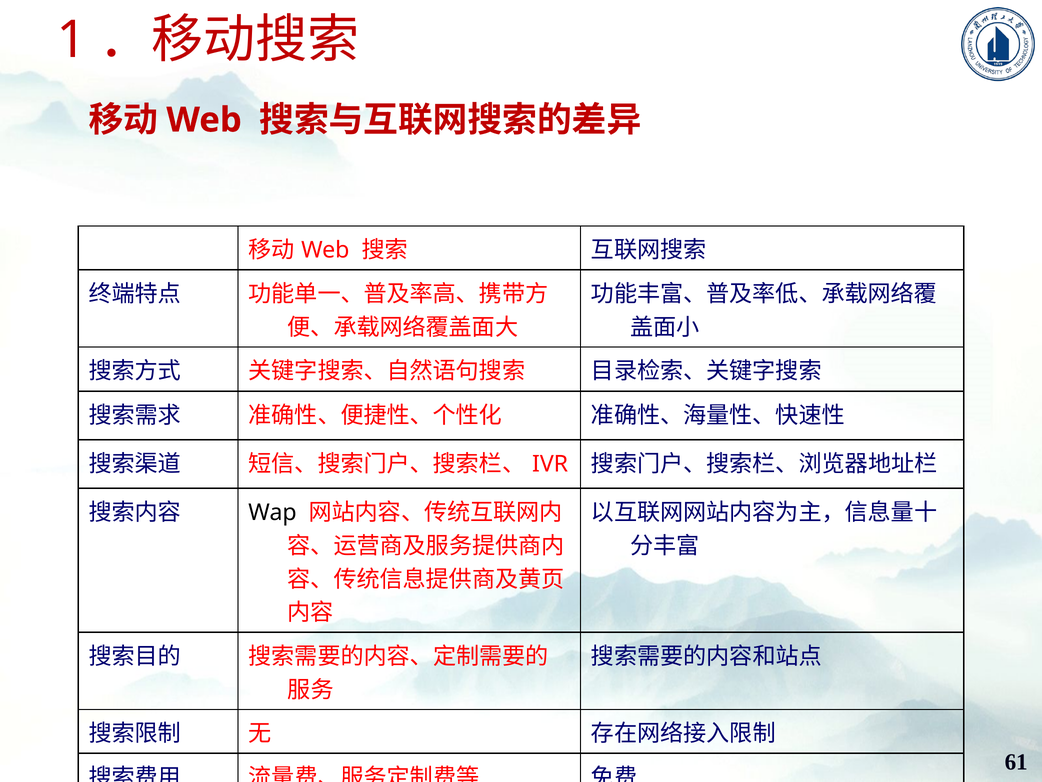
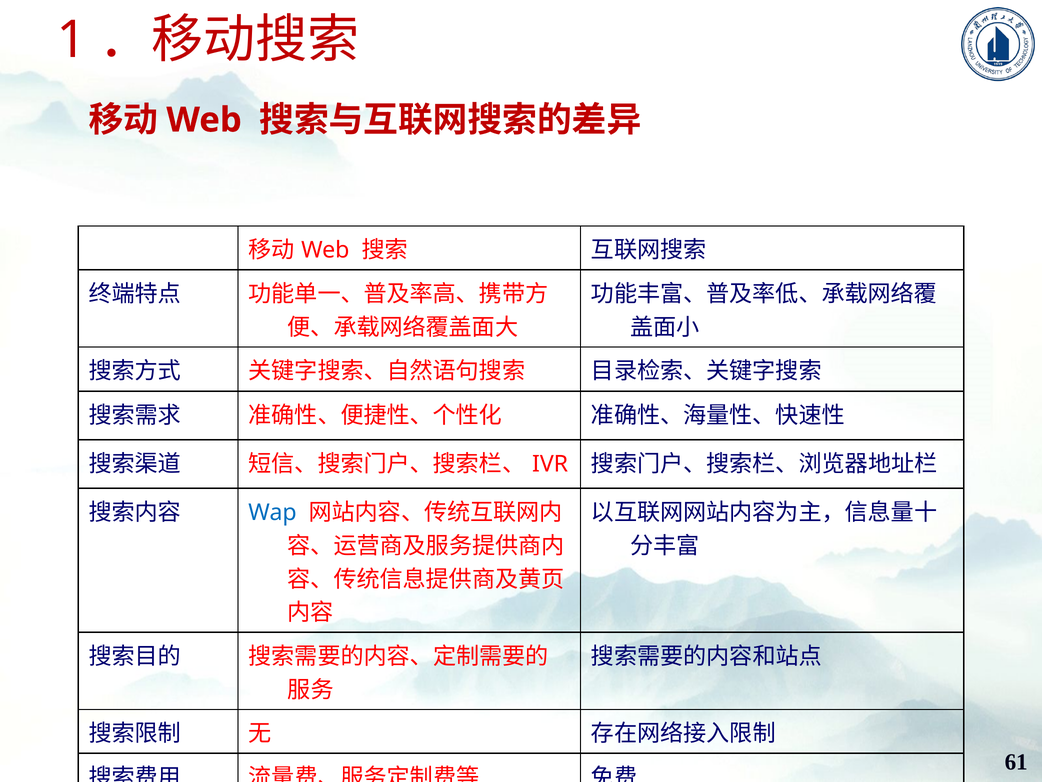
Wap colour: black -> blue (272, 512)
